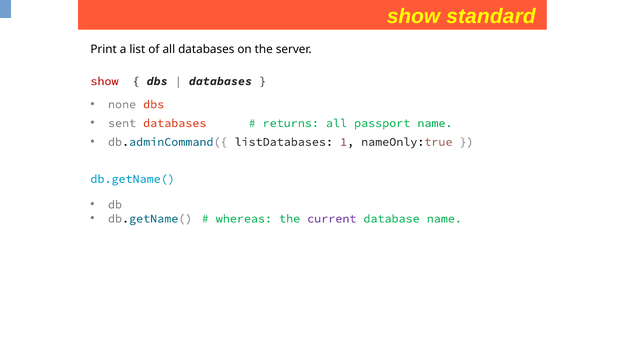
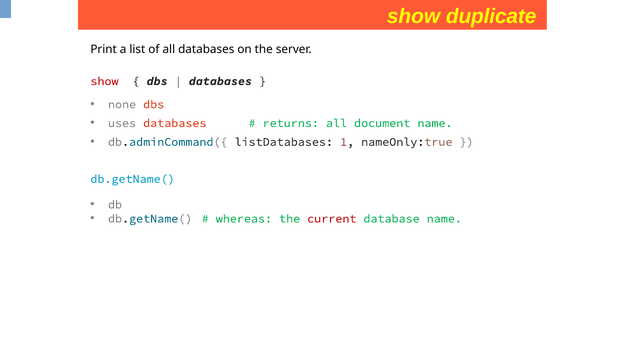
standard: standard -> duplicate (491, 16)
sent: sent -> uses (122, 123)
passport: passport -> document (382, 123)
current colour: purple -> red (332, 218)
